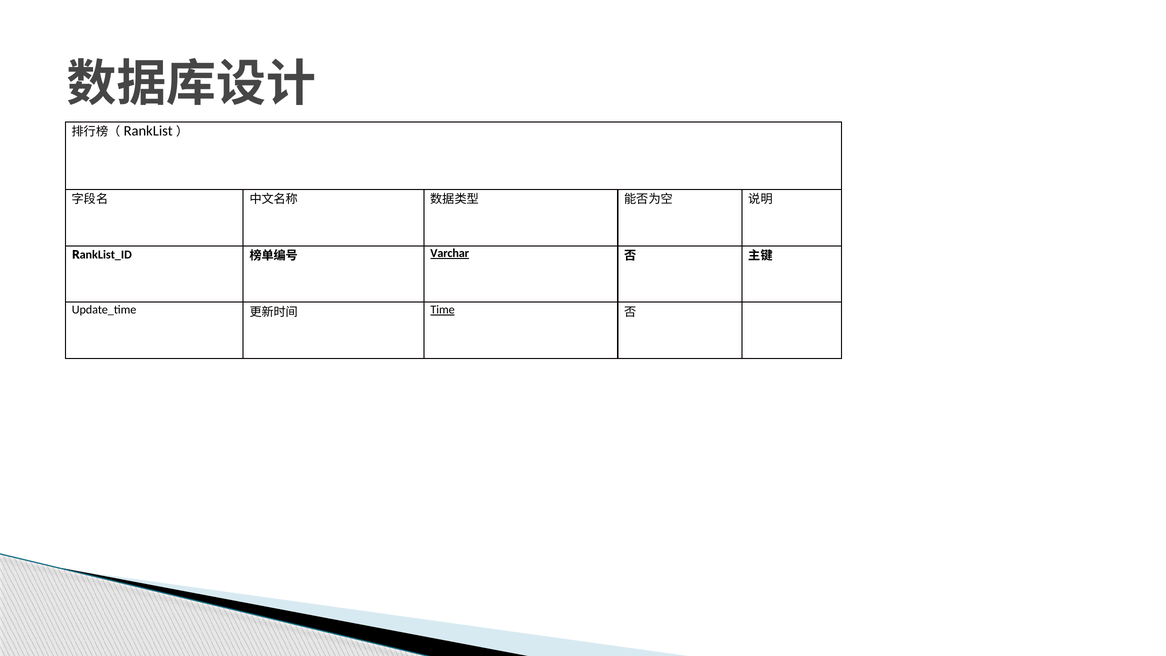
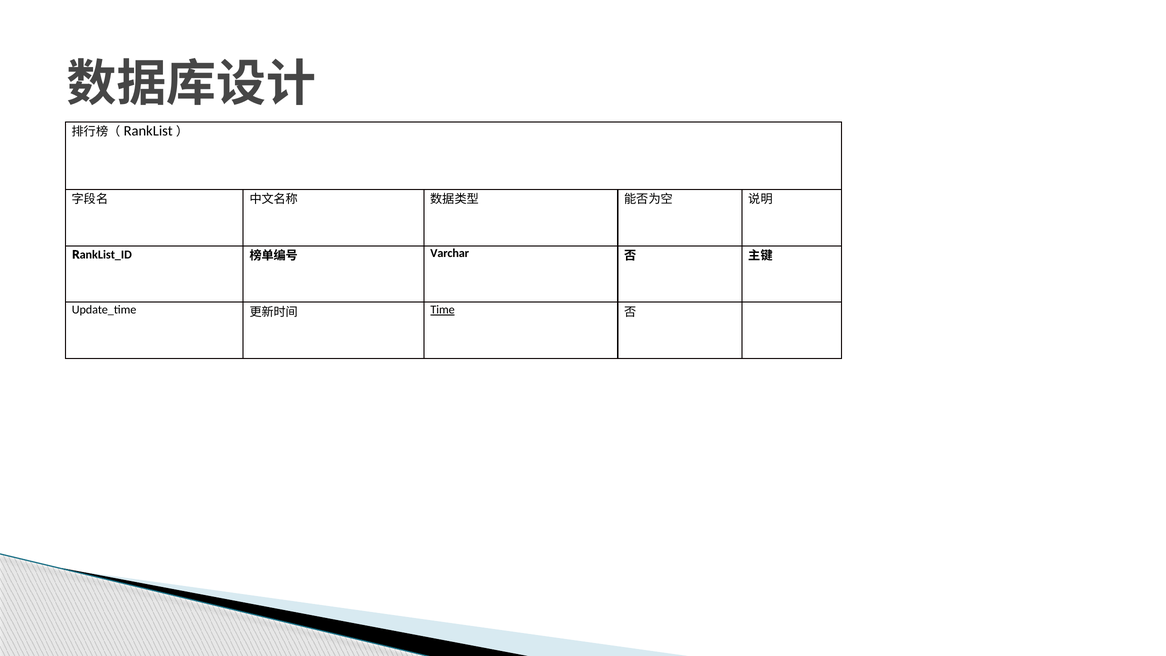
Varchar underline: present -> none (450, 253)
